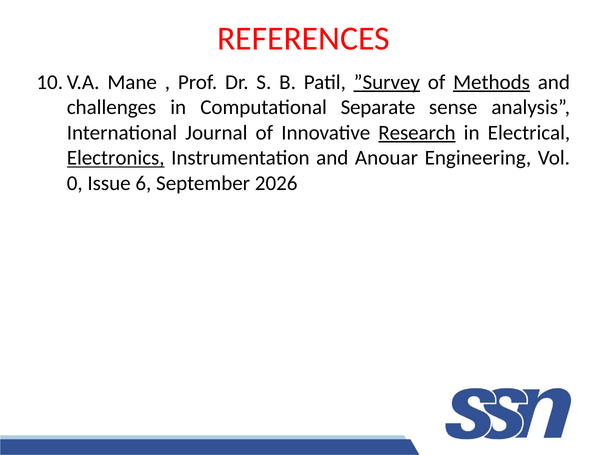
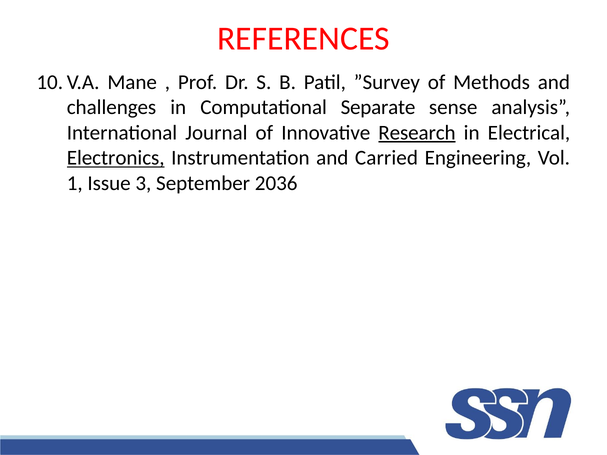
”Survey underline: present -> none (387, 82)
Methods underline: present -> none (492, 82)
Anouar: Anouar -> Carried (386, 158)
0: 0 -> 1 (75, 183)
6: 6 -> 3 (143, 183)
2026: 2026 -> 2036 (276, 183)
